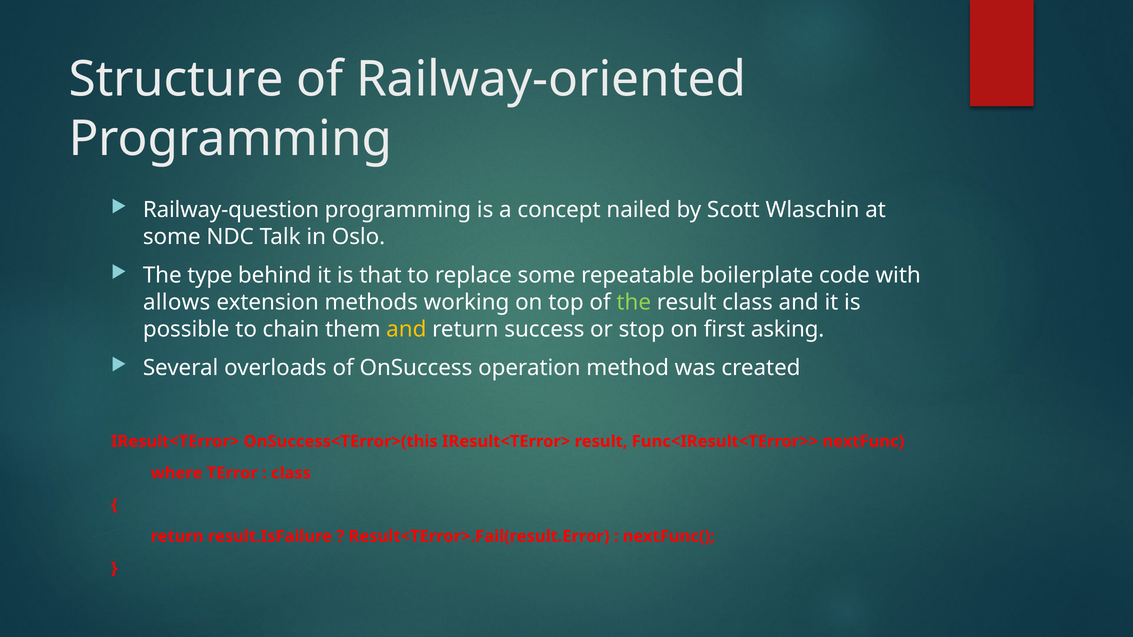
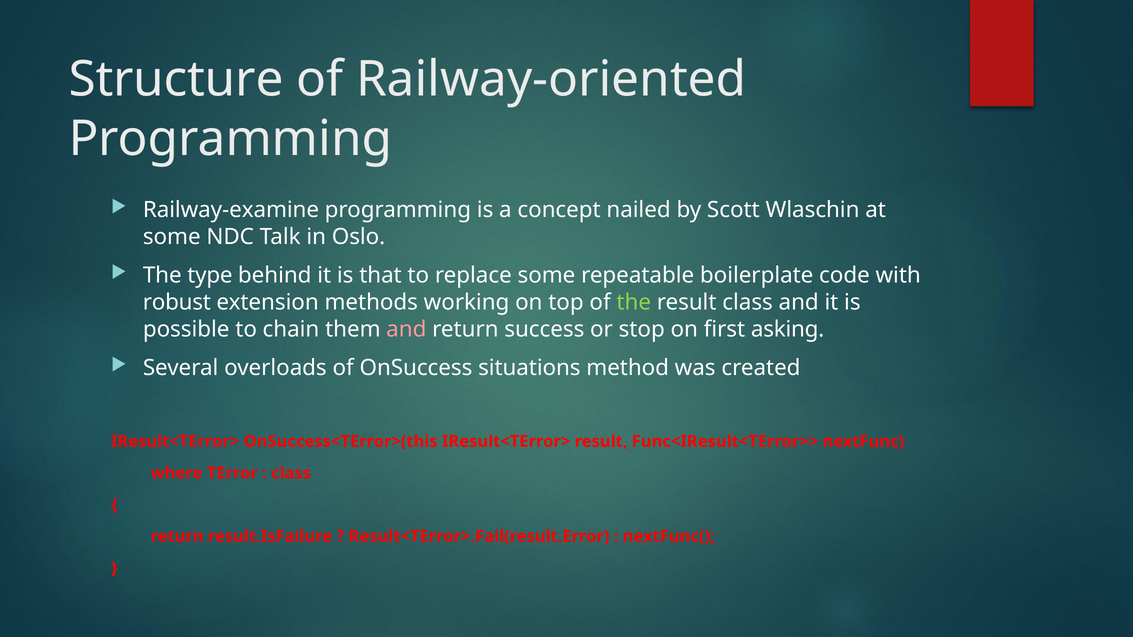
Railway-question: Railway-question -> Railway-examine (231, 210)
allows: allows -> robust (177, 303)
and colour: yellow -> pink (406, 329)
operation: operation -> situations (529, 368)
